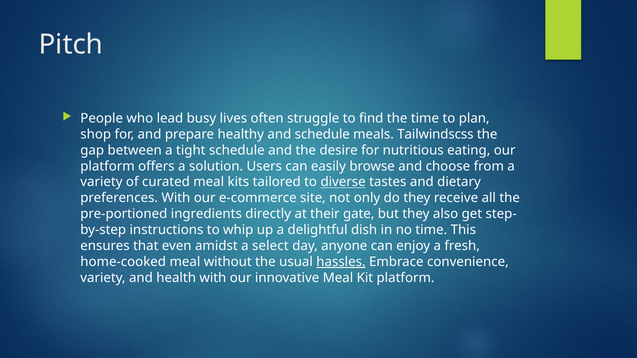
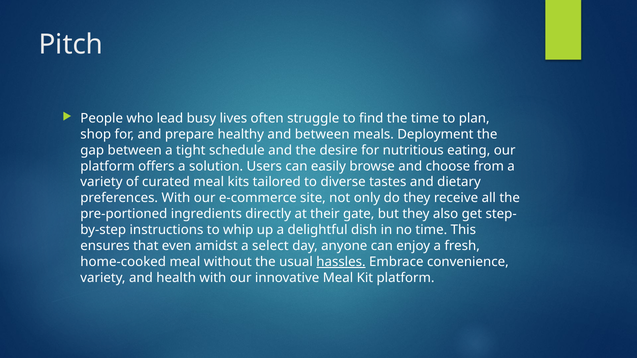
and schedule: schedule -> between (322, 134)
Tailwindscss: Tailwindscss -> Deployment (435, 134)
diverse underline: present -> none (343, 182)
